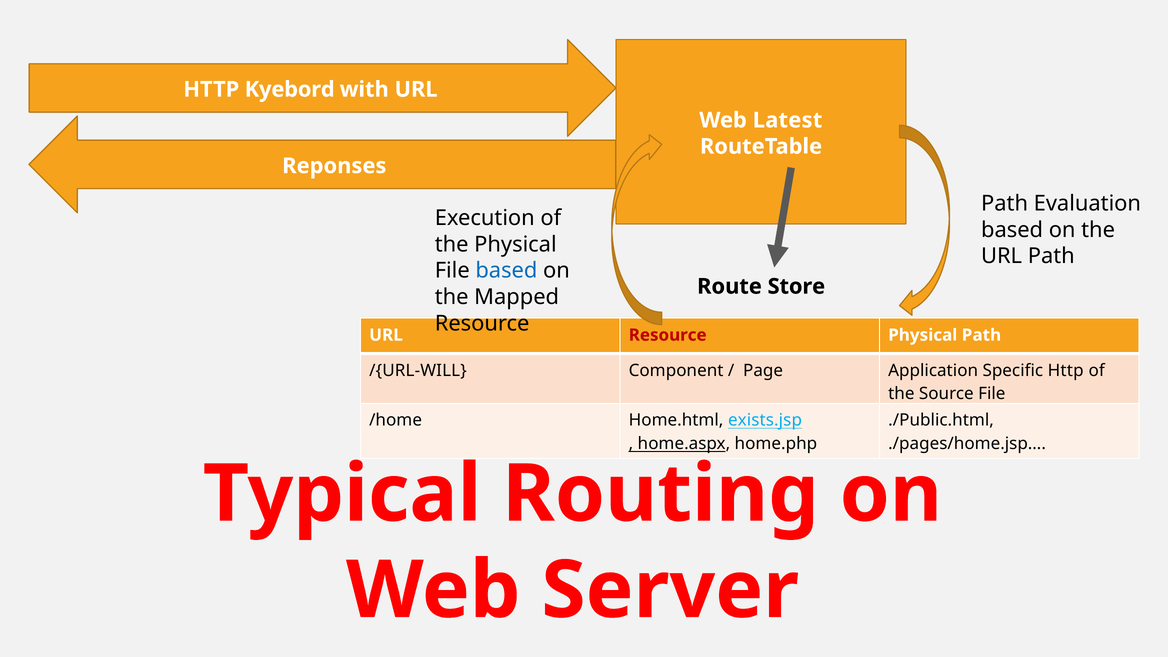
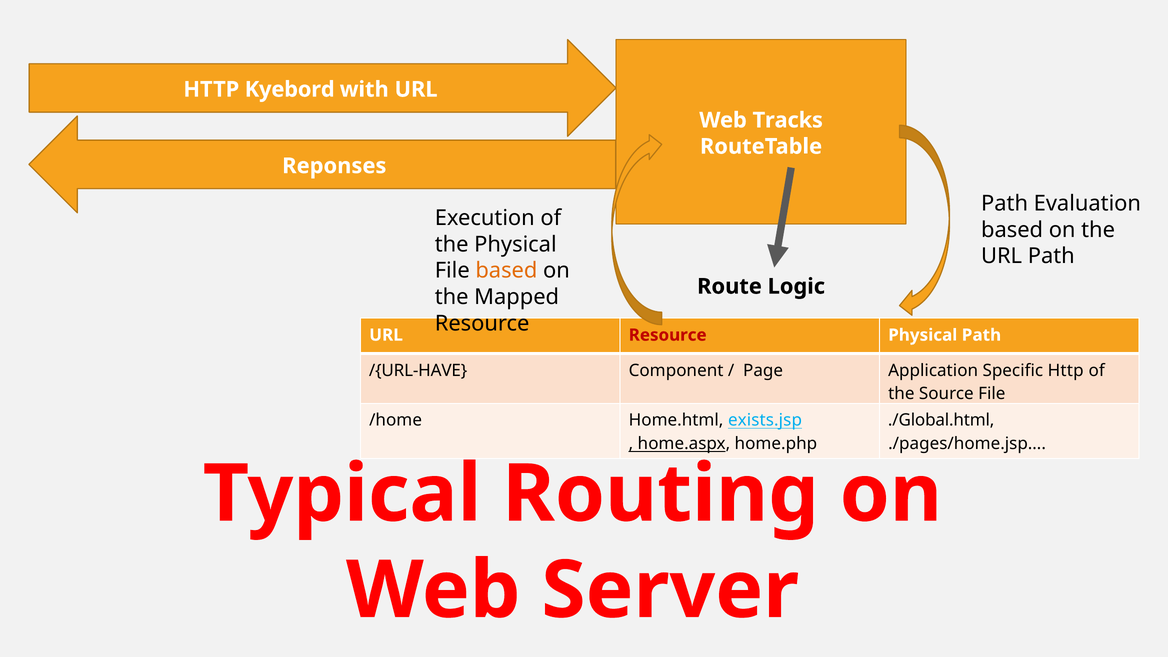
Latest: Latest -> Tracks (788, 120)
based colour: blue -> orange (506, 271)
Store: Store -> Logic (796, 286)
/{URL-WILL: /{URL-WILL -> /{URL-HAVE (418, 371)
./Public.html: ./Public.html -> ./Global.html (941, 420)
